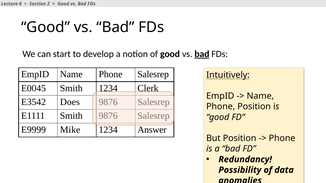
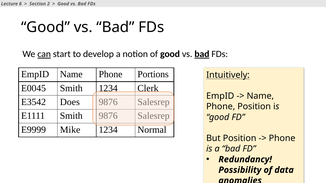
can underline: none -> present (44, 54)
Phone Salesrep: Salesrep -> Portions (153, 74)
Answer: Answer -> Normal (152, 130)
